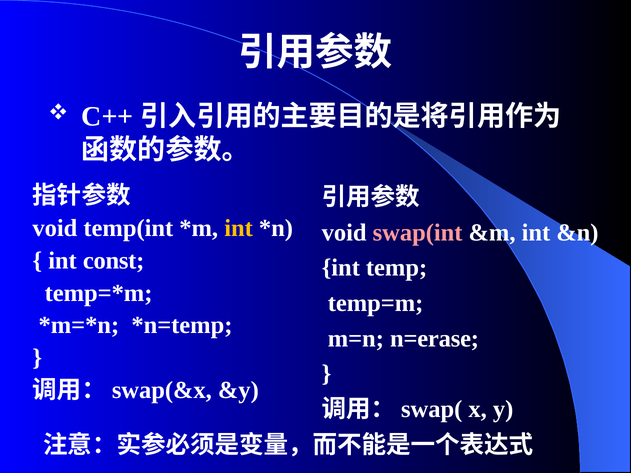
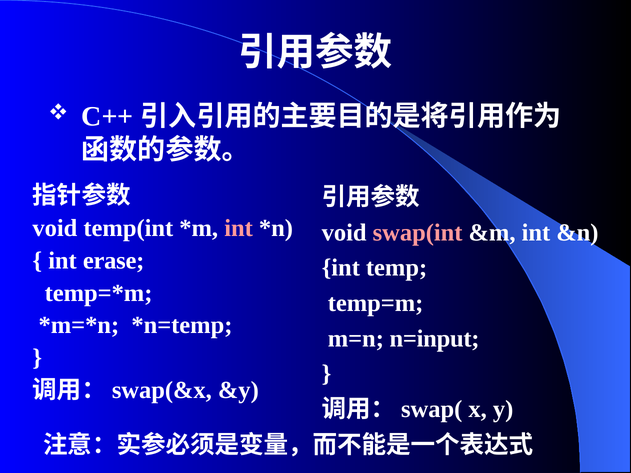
int colour: yellow -> pink (239, 228)
const: const -> erase (114, 261)
n=erase: n=erase -> n=input (435, 339)
